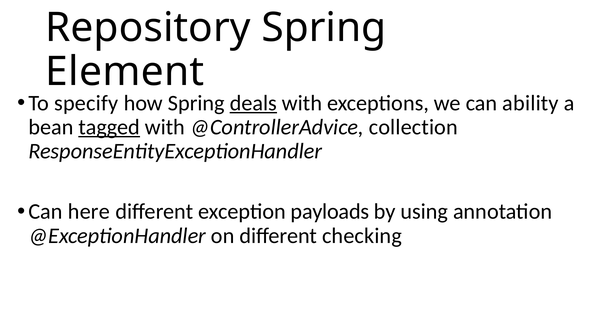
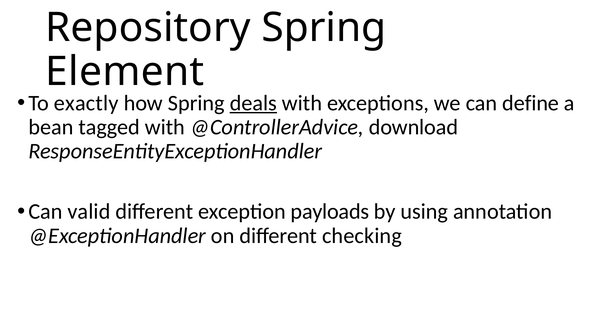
specify: specify -> exactly (86, 103)
ability: ability -> define (531, 103)
tagged underline: present -> none (109, 127)
collection: collection -> download (413, 127)
here: here -> valid (89, 211)
